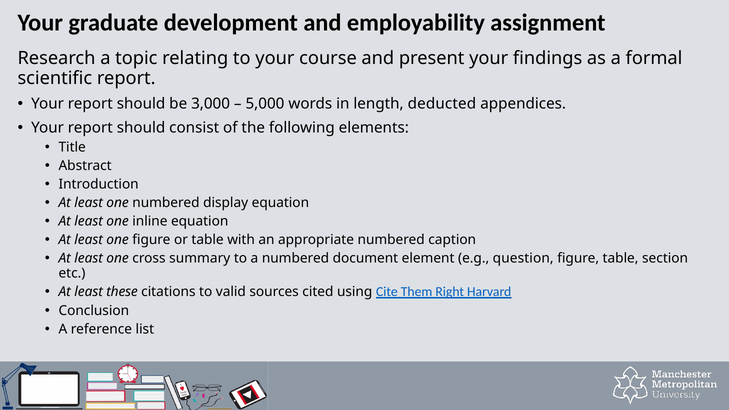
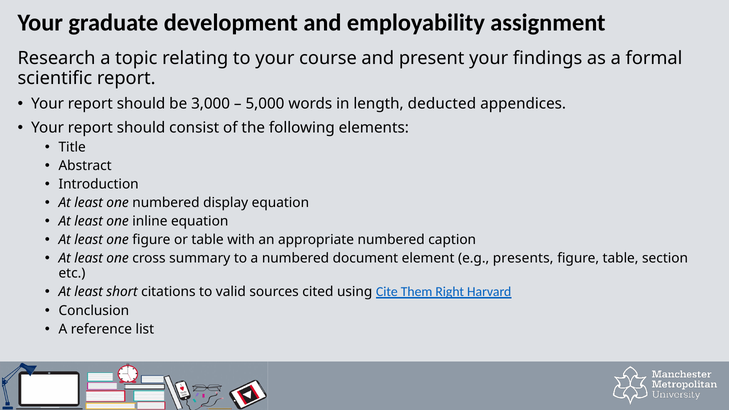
question: question -> presents (523, 258)
these: these -> short (122, 292)
